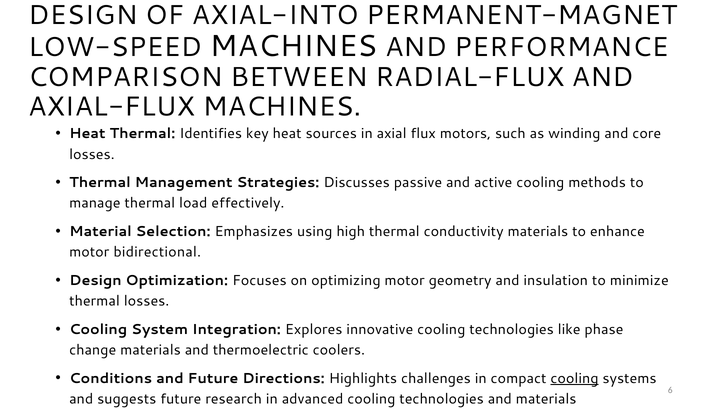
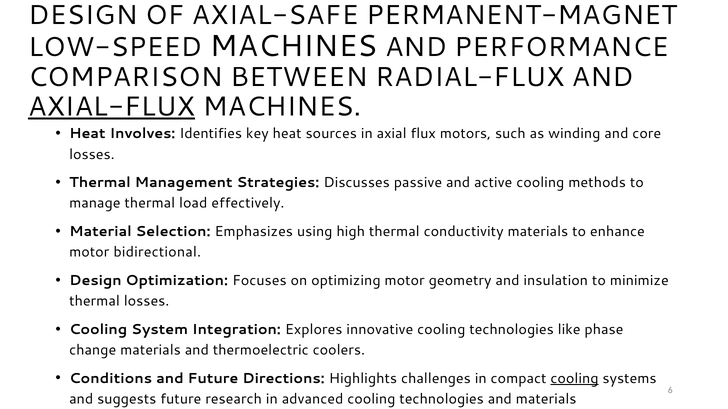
AXIAL-INTO: AXIAL-INTO -> AXIAL-SAFE (275, 15)
AXIAL-FLUX underline: none -> present (112, 107)
Heat Thermal: Thermal -> Involves (142, 134)
